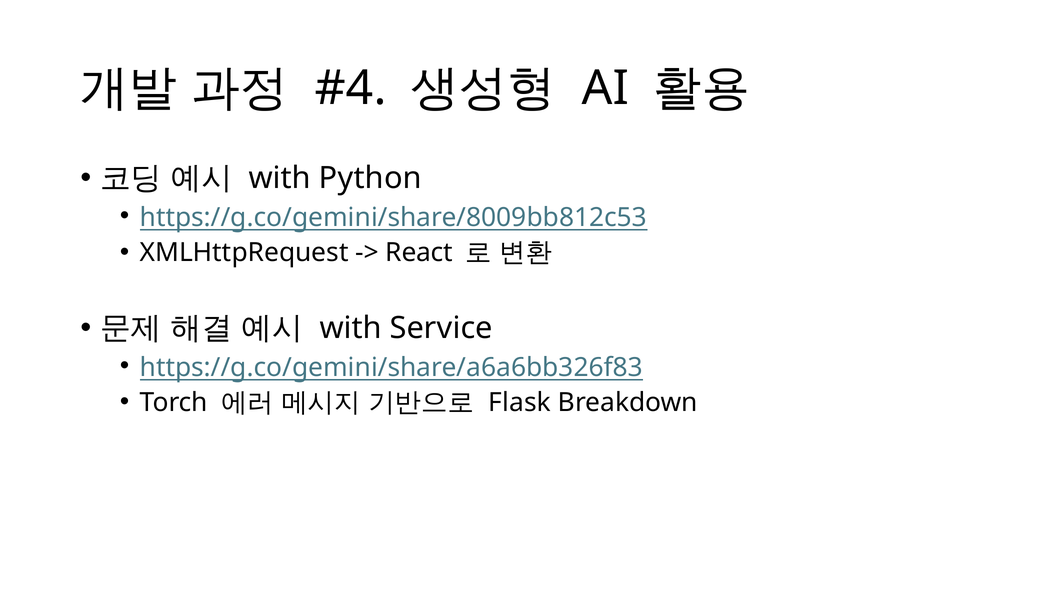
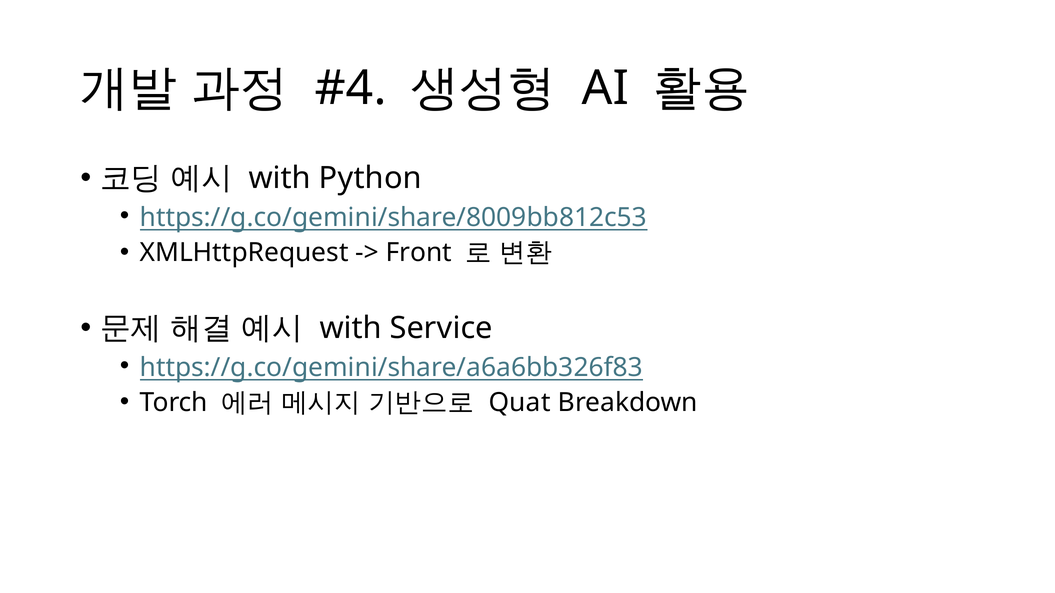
React: React -> Front (419, 253)
Flask: Flask -> Quat (520, 403)
